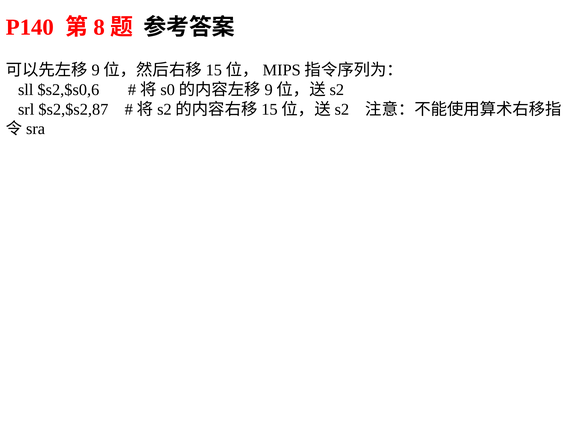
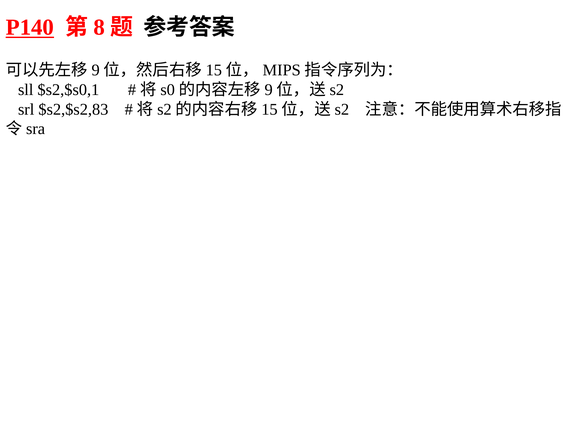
P140 underline: none -> present (30, 27)
$s2,$s0,6: $s2,$s0,6 -> $s2,$s0,1 (68, 90)
$s2,$s2,87: $s2,$s2,87 -> $s2,$s2,83 (73, 109)
